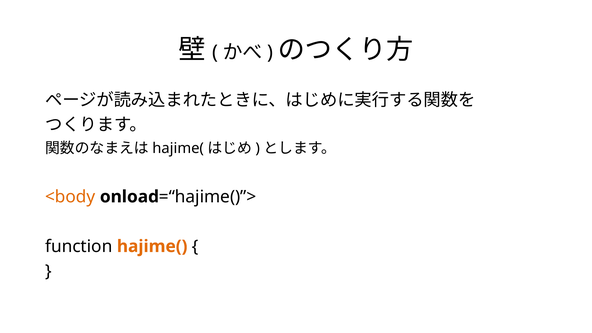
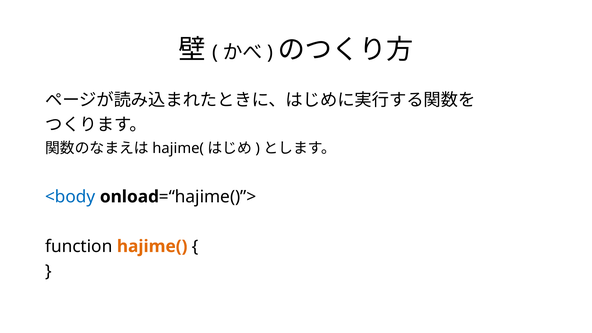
<body colour: orange -> blue (70, 197)
